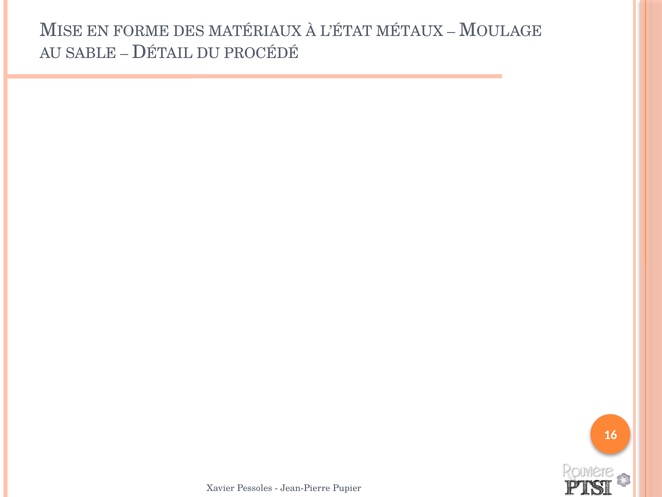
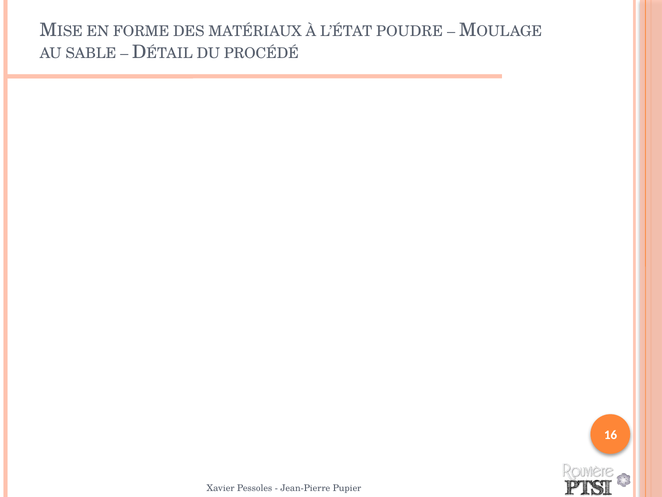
MÉTAUX: MÉTAUX -> POUDRE (410, 31)
